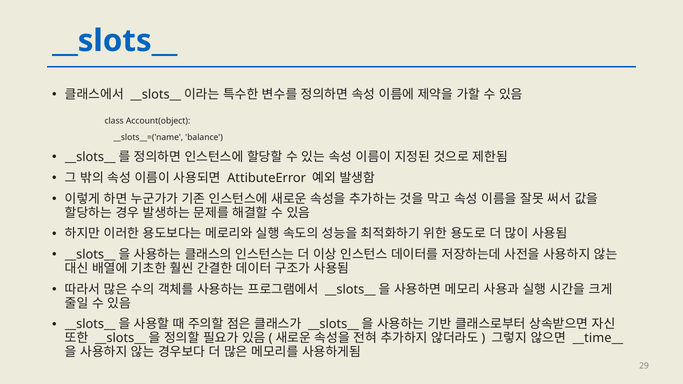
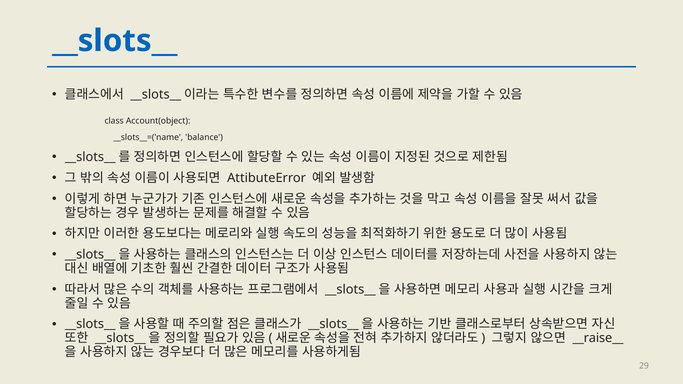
__time__: __time__ -> __raise__ (598, 338)
